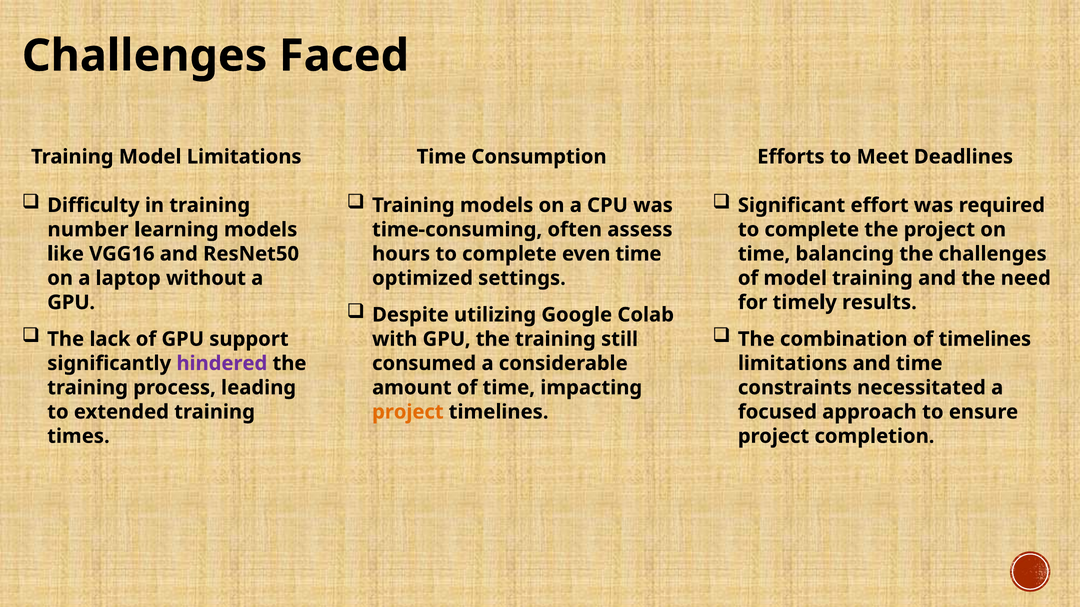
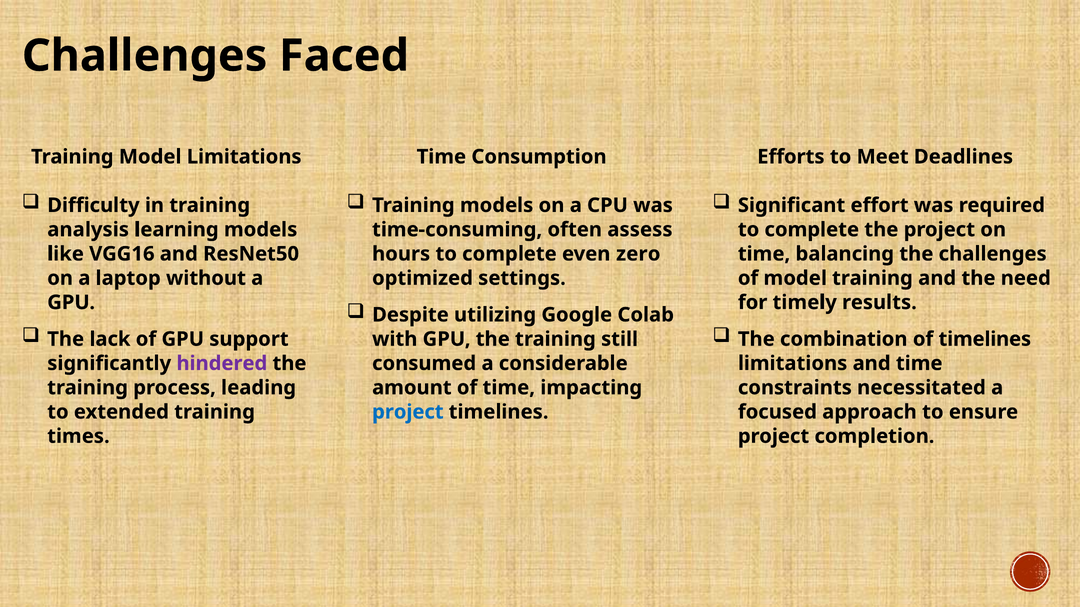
number: number -> analysis (88, 230)
even time: time -> zero (638, 254)
project colour: orange -> blue (408, 412)
